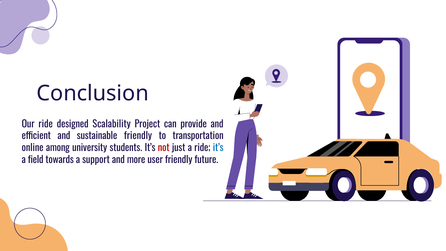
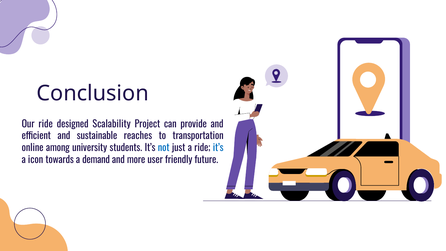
sustainable friendly: friendly -> reaches (138, 136)
not colour: red -> blue (164, 148)
field: field -> icon (36, 160)
support: support -> demand (96, 160)
